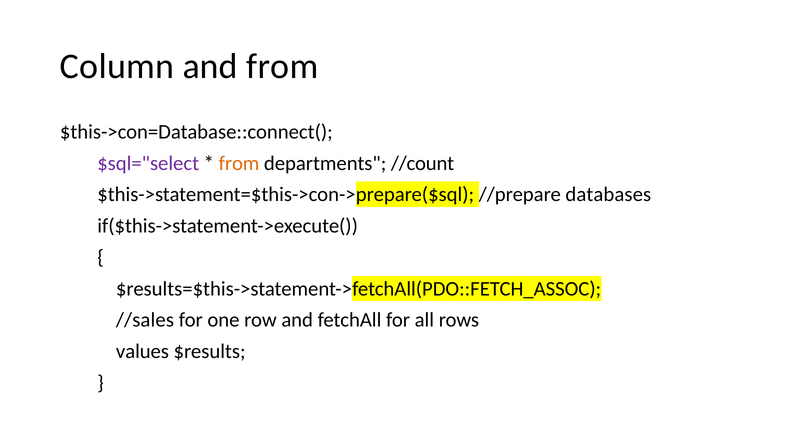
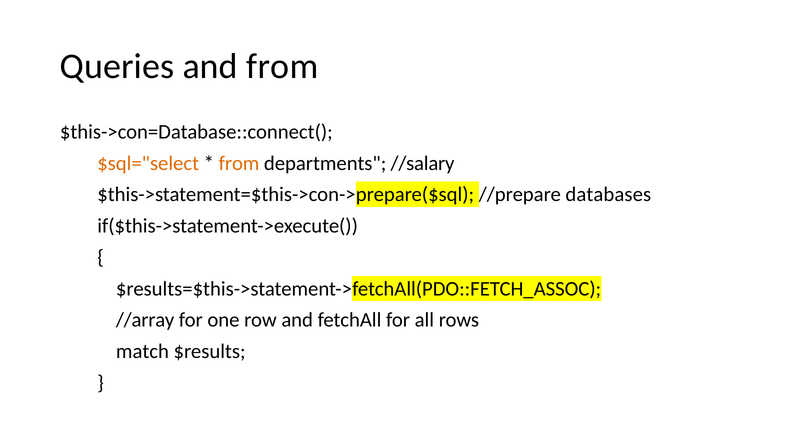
Column: Column -> Queries (117, 66)
$sql="select colour: purple -> orange (148, 163)
//count: //count -> //salary (423, 163)
//sales: //sales -> //array (145, 320)
values: values -> match (142, 352)
